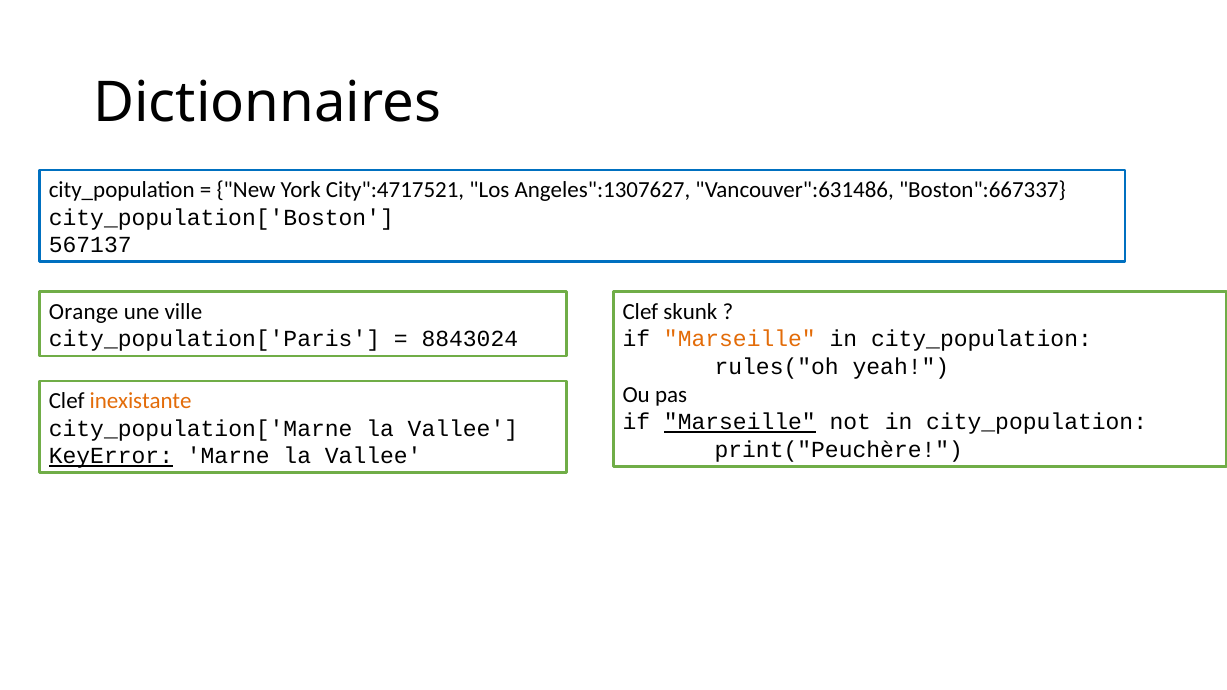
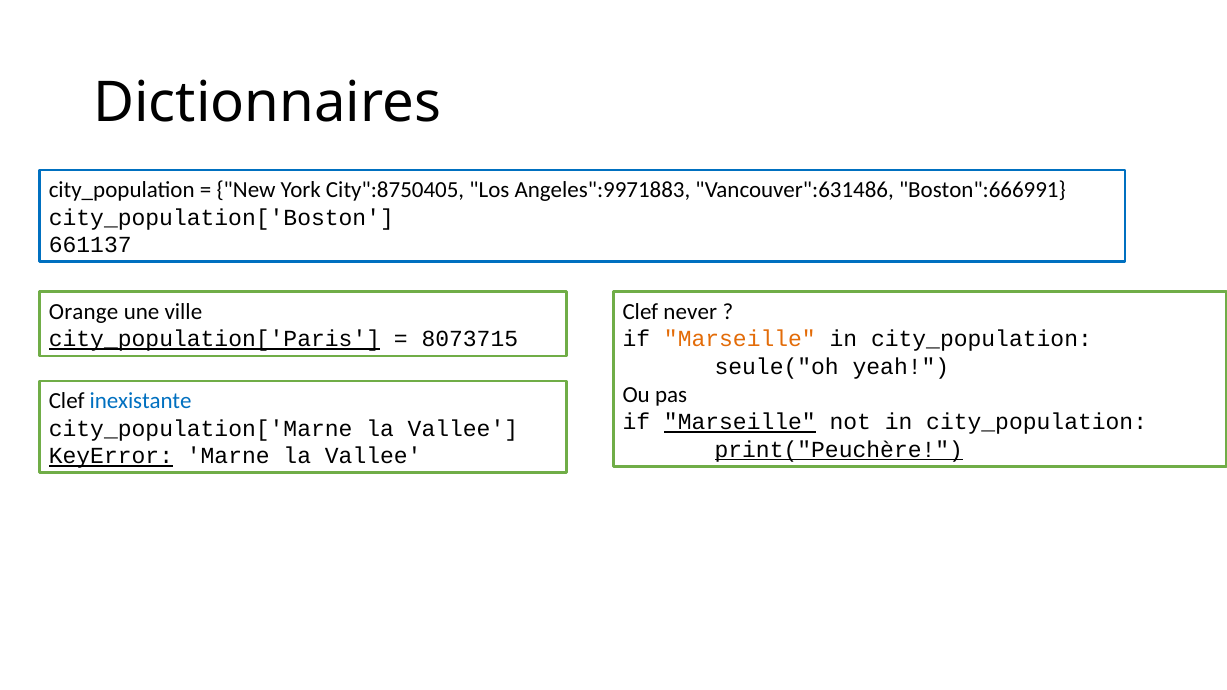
City":4717521: City":4717521 -> City":8750405 (395, 190)
Angeles":1307627: Angeles":1307627 -> Angeles":9971883 (602, 190)
Boston":667337: Boston":667337 -> Boston":666991 (982, 190)
567137: 567137 -> 661137 (90, 245)
skunk: skunk -> never (690, 312)
city_population['Paris underline: none -> present (214, 339)
8843024: 8843024 -> 8073715 (470, 339)
rules("oh: rules("oh -> seule("oh (777, 367)
inexistante colour: orange -> blue (141, 401)
print("Peuchère underline: none -> present (839, 450)
